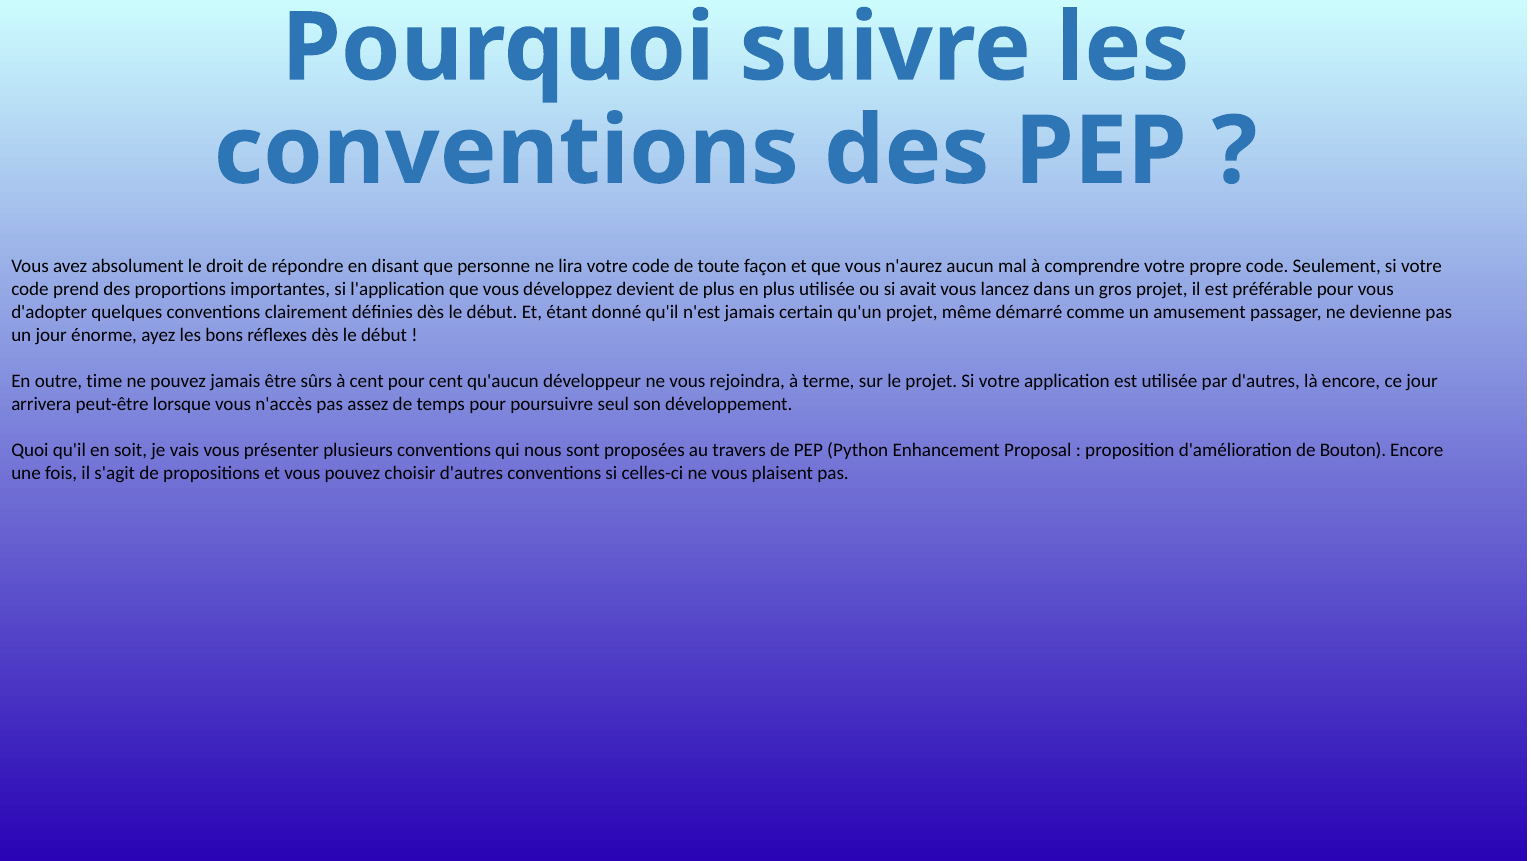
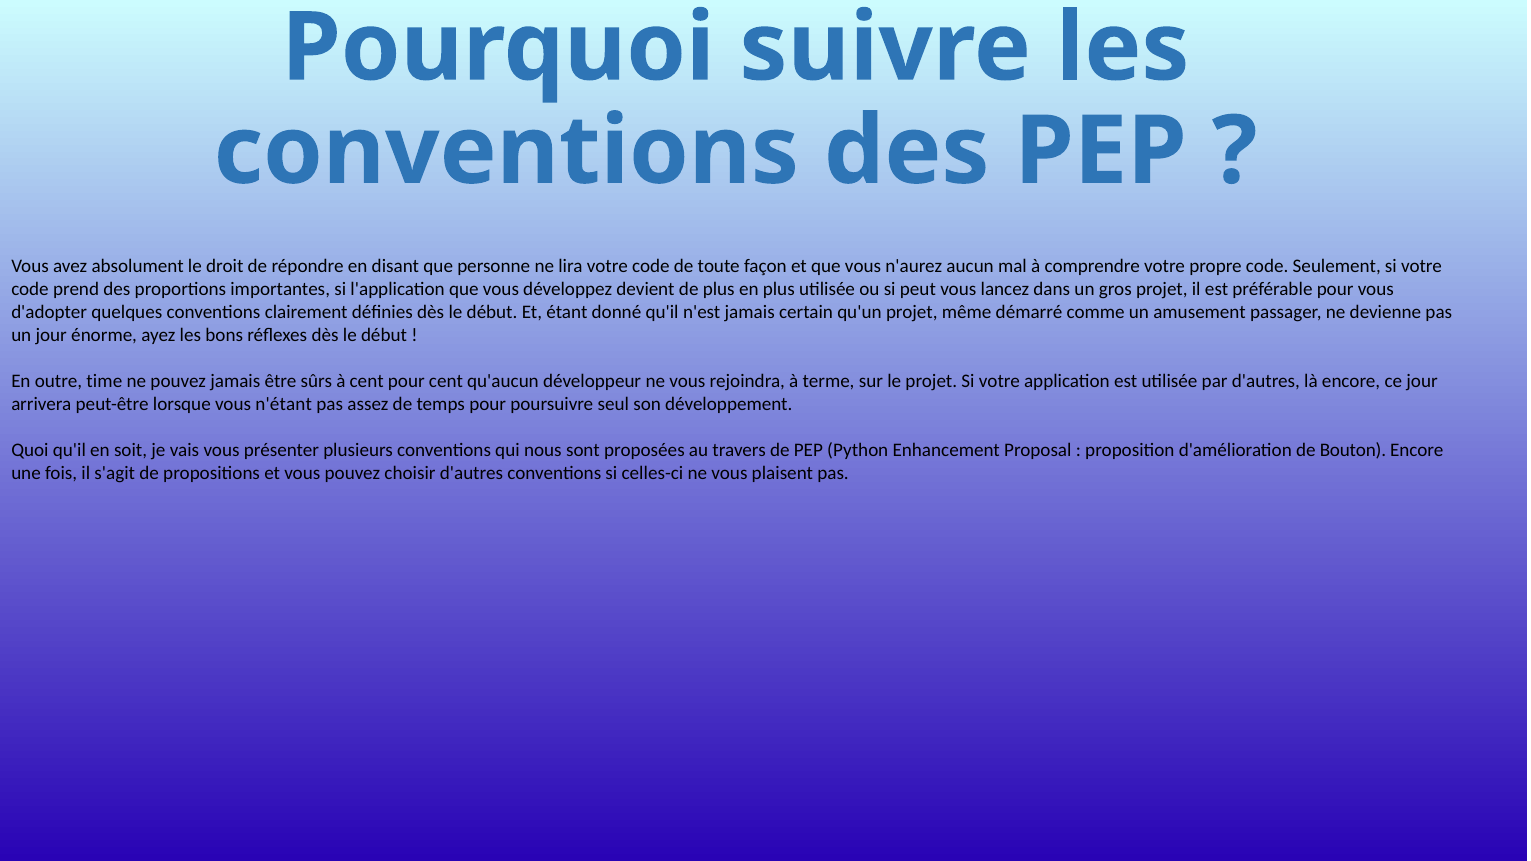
avait: avait -> peut (918, 289)
n'accès: n'accès -> n'étant (284, 404)
